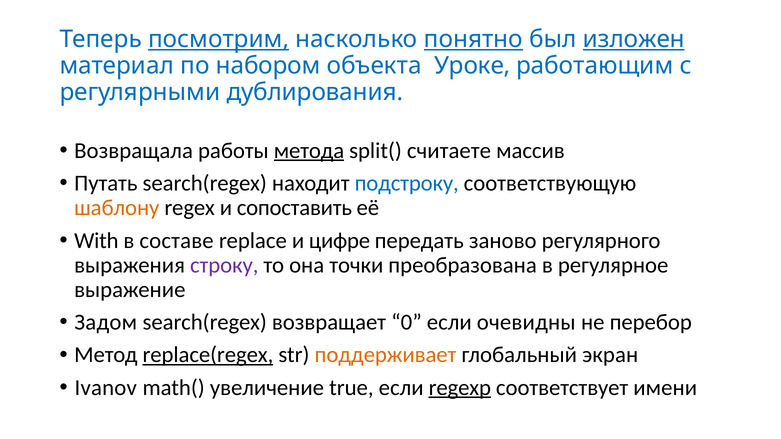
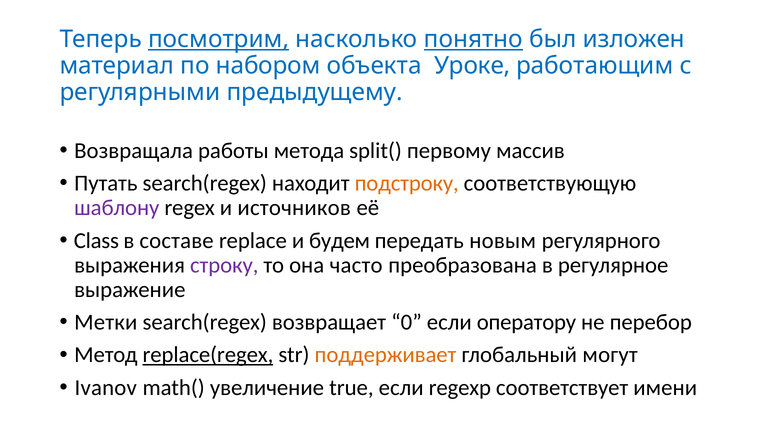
изложен underline: present -> none (634, 39)
дублирования: дублирования -> предыдущему (315, 92)
метода underline: present -> none (309, 151)
считаете: считаете -> первому (449, 151)
подстроку colour: blue -> orange (407, 183)
шаблону colour: orange -> purple (117, 208)
сопоставить: сопоставить -> источников (294, 208)
With: With -> Class (96, 241)
цифре: цифре -> будем (340, 241)
заново: заново -> новым (503, 241)
точки: точки -> часто (356, 265)
Задом: Задом -> Метки (106, 322)
очевидны: очевидны -> оператору (526, 322)
экран: экран -> могут (610, 355)
regexp underline: present -> none (460, 388)
